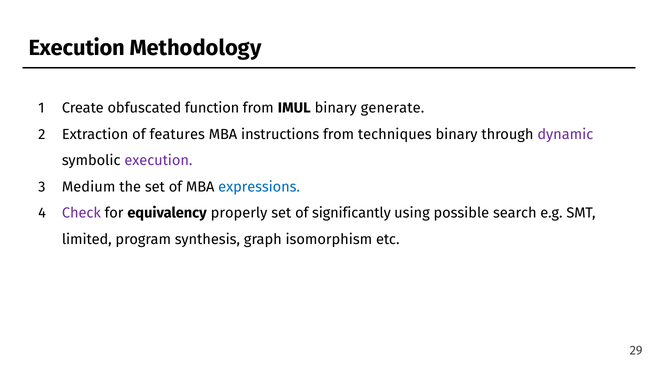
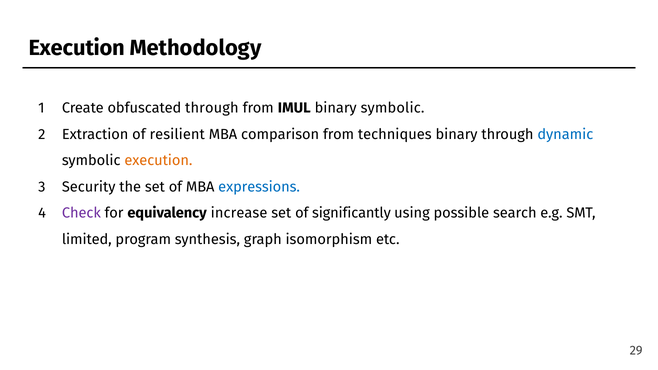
obfuscated function: function -> through (212, 108)
binary generate: generate -> symbolic (393, 108)
features: features -> resilient (177, 134)
instructions: instructions -> comparison (280, 134)
dynamic colour: purple -> blue (565, 134)
execution colour: purple -> orange (158, 161)
Medium: Medium -> Security (89, 187)
properly: properly -> increase (239, 213)
